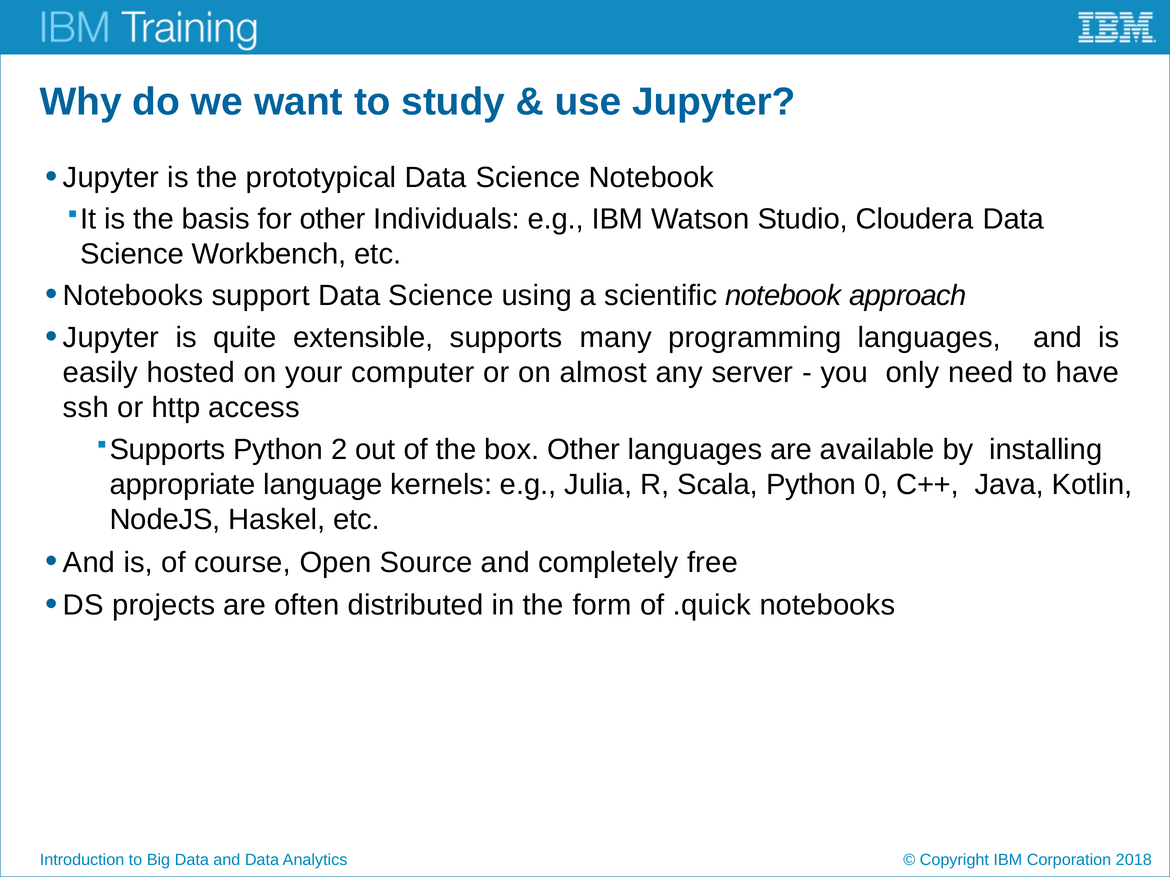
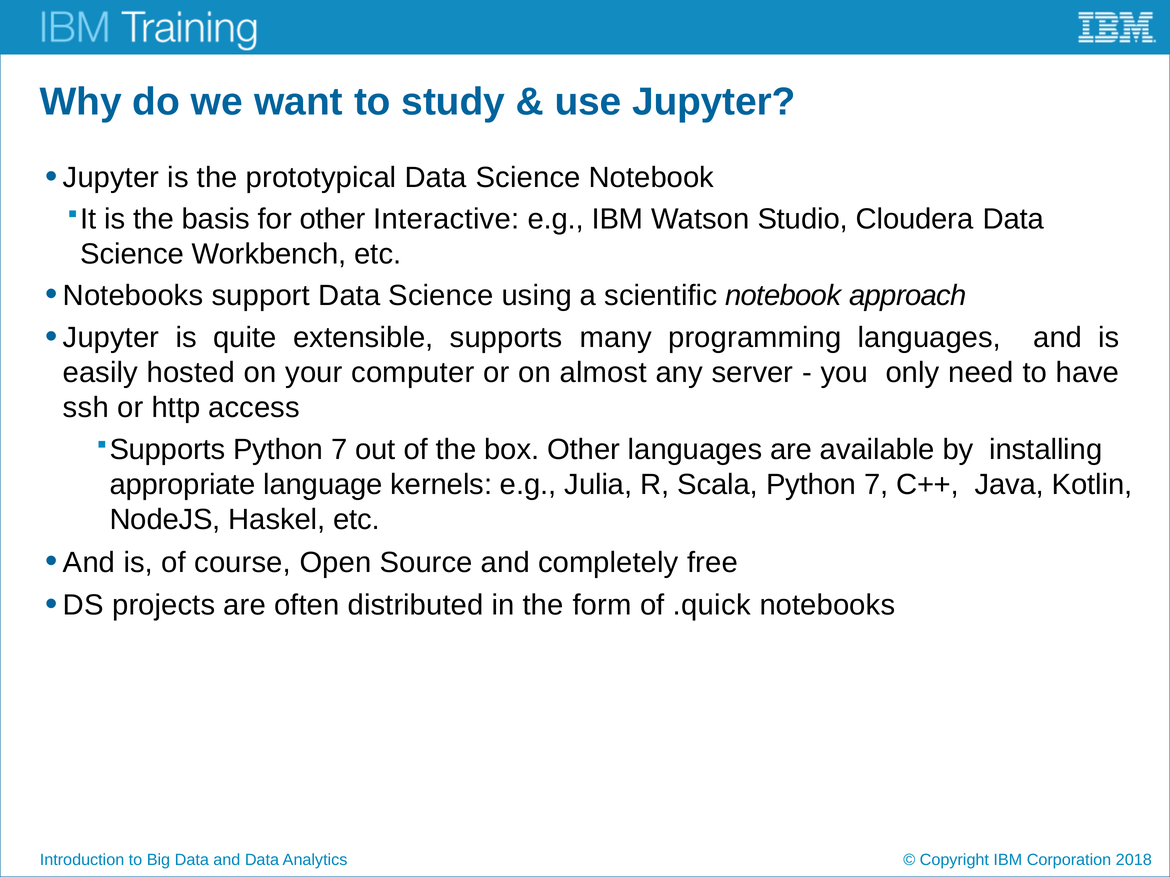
Individuals: Individuals -> Interactive (446, 219)
2: 2 -> 7 (339, 450)
Scala Python 0: 0 -> 7 (876, 485)
